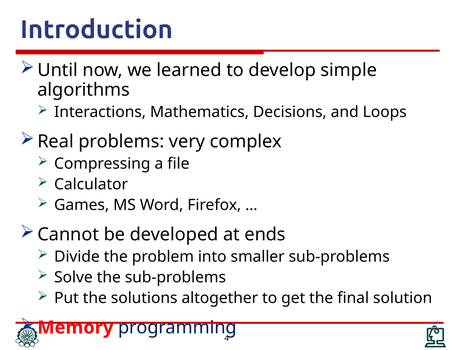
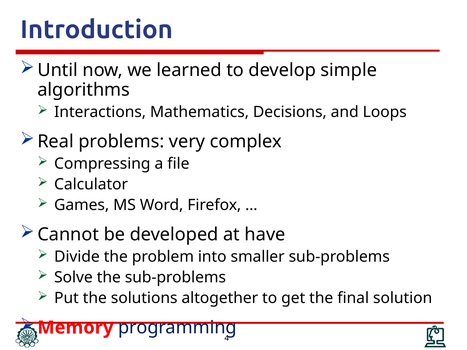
ends: ends -> have (265, 235)
